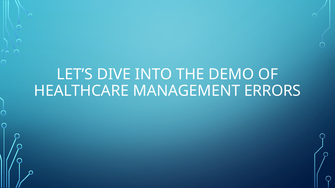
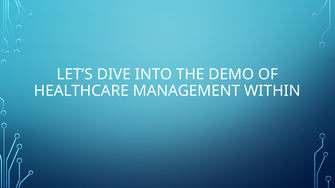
ERRORS: ERRORS -> WITHIN (272, 91)
